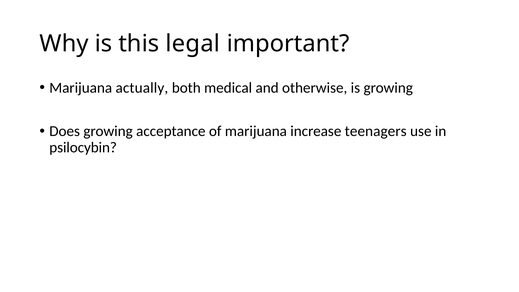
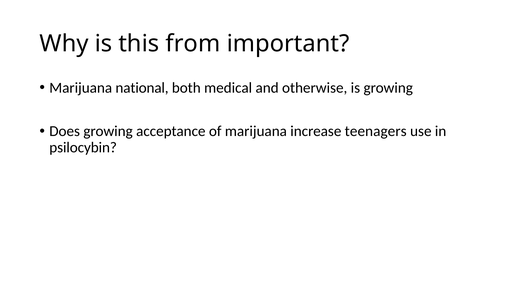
legal: legal -> from (193, 44)
actually: actually -> national (142, 88)
